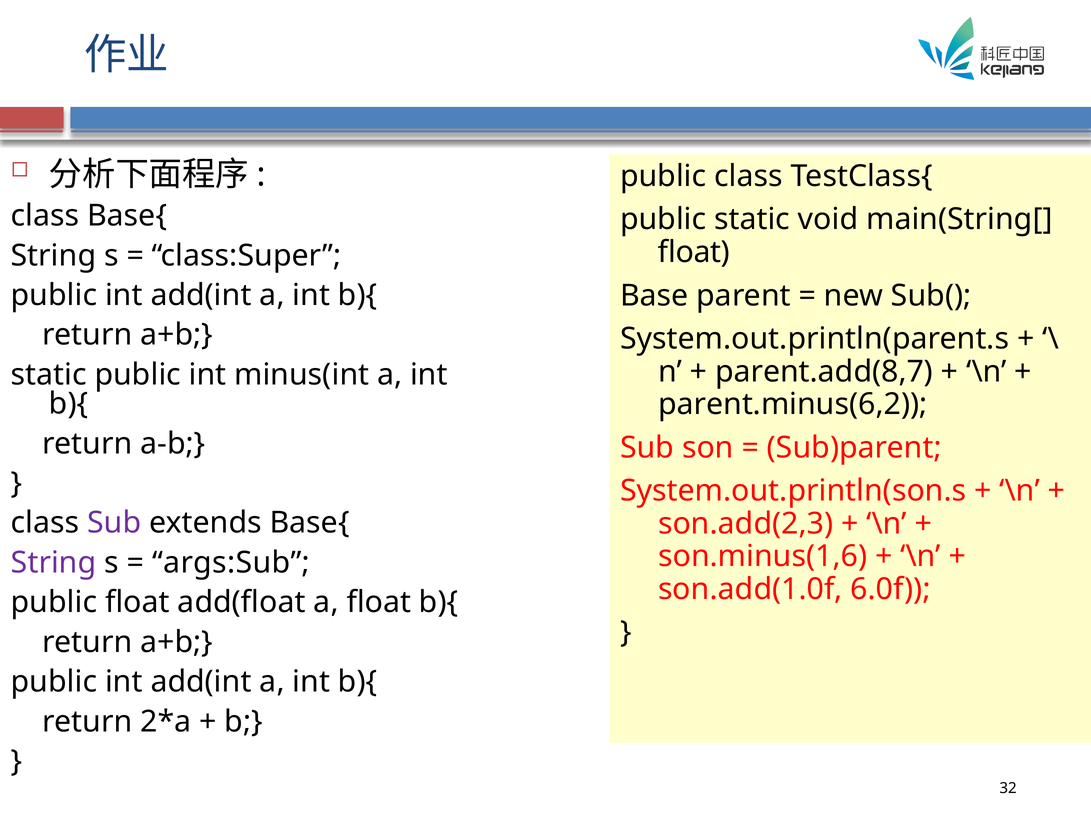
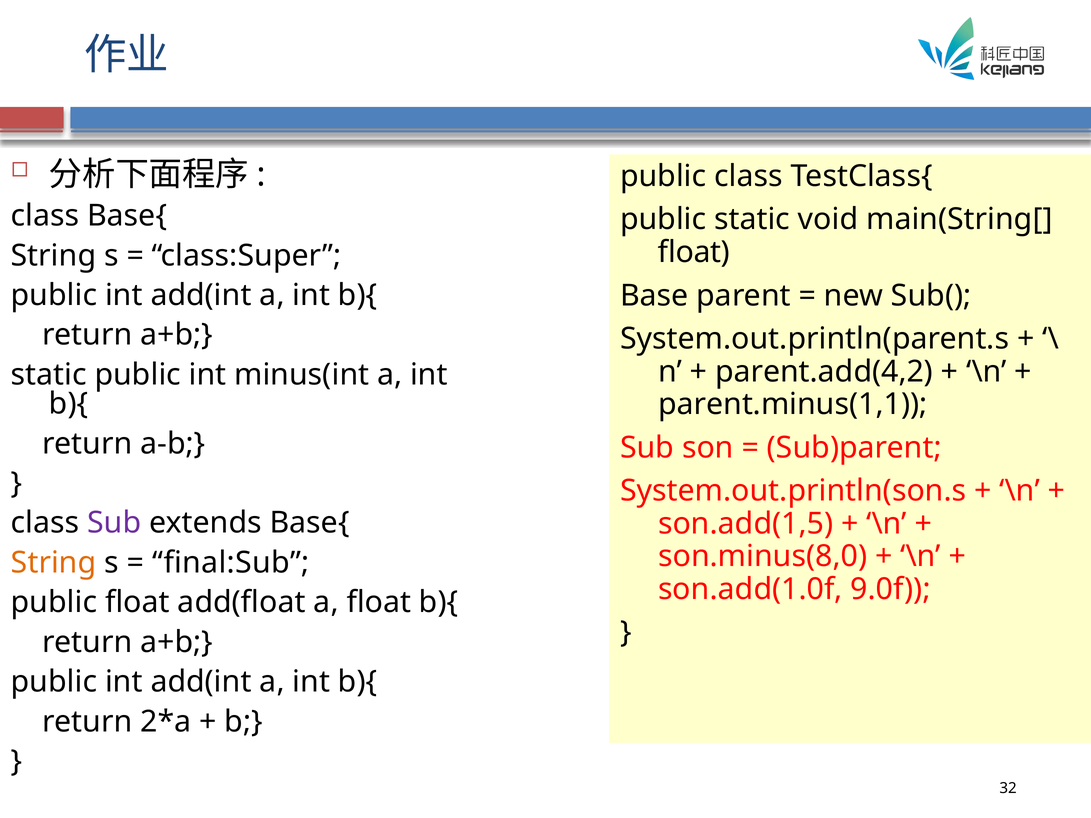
parent.add(8,7: parent.add(8,7 -> parent.add(4,2 (824, 372)
parent.minus(6,2: parent.minus(6,2 -> parent.minus(1,1 (793, 404)
son.add(2,3: son.add(2,3 -> son.add(1,5 (746, 524)
son.minus(1,6: son.minus(1,6 -> son.minus(8,0 (763, 557)
String colour: purple -> orange (54, 563)
args:Sub: args:Sub -> final:Sub (231, 563)
6.0f: 6.0f -> 9.0f (890, 589)
